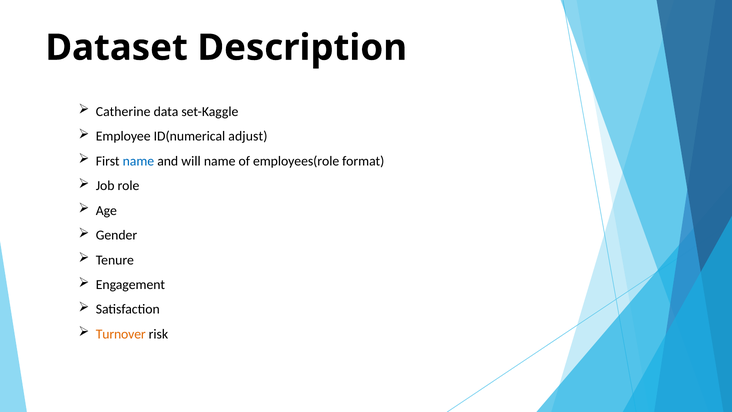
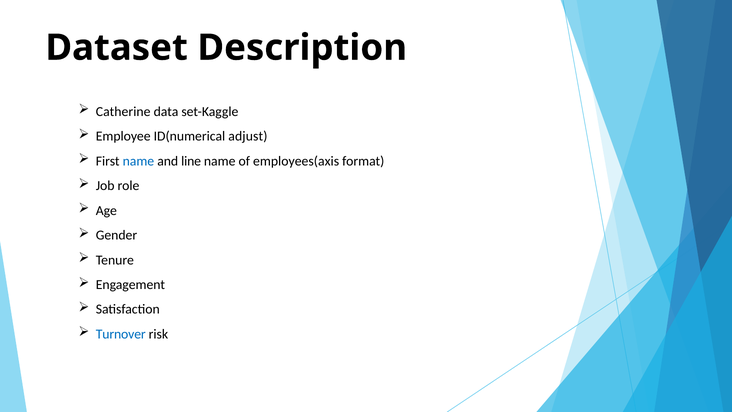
will: will -> line (191, 161)
employees(role: employees(role -> employees(axis (296, 161)
Turnover colour: orange -> blue (121, 334)
